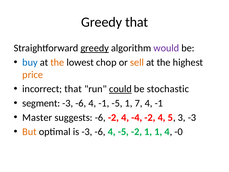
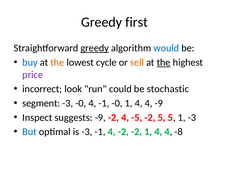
Greedy that: that -> first (137, 22)
would colour: purple -> blue (166, 48)
chop: chop -> cycle (106, 62)
the underline: none -> present (164, 62)
price colour: orange -> purple (33, 75)
incorrect that: that -> look (73, 89)
could underline: present -> none (120, 89)
-6: -6 -> -0 (81, 103)
-1 -5: -5 -> -0 (117, 103)
7: 7 -> 4 (139, 103)
-1: -1 -> -9 (159, 103)
Master: Master -> Inspect (37, 117)
suggests -6: -6 -> -9 (100, 117)
-4: -4 -> -5 (137, 117)
4: 4 -> 5 (162, 117)
5 3: 3 -> 1 (182, 117)
But colour: orange -> blue (29, 132)
is -3 -6: -6 -> -1 (100, 132)
4 -5: -5 -> -2 (123, 132)
-2 1 1: 1 -> 4 (158, 132)
-0: -0 -> -8 (179, 132)
